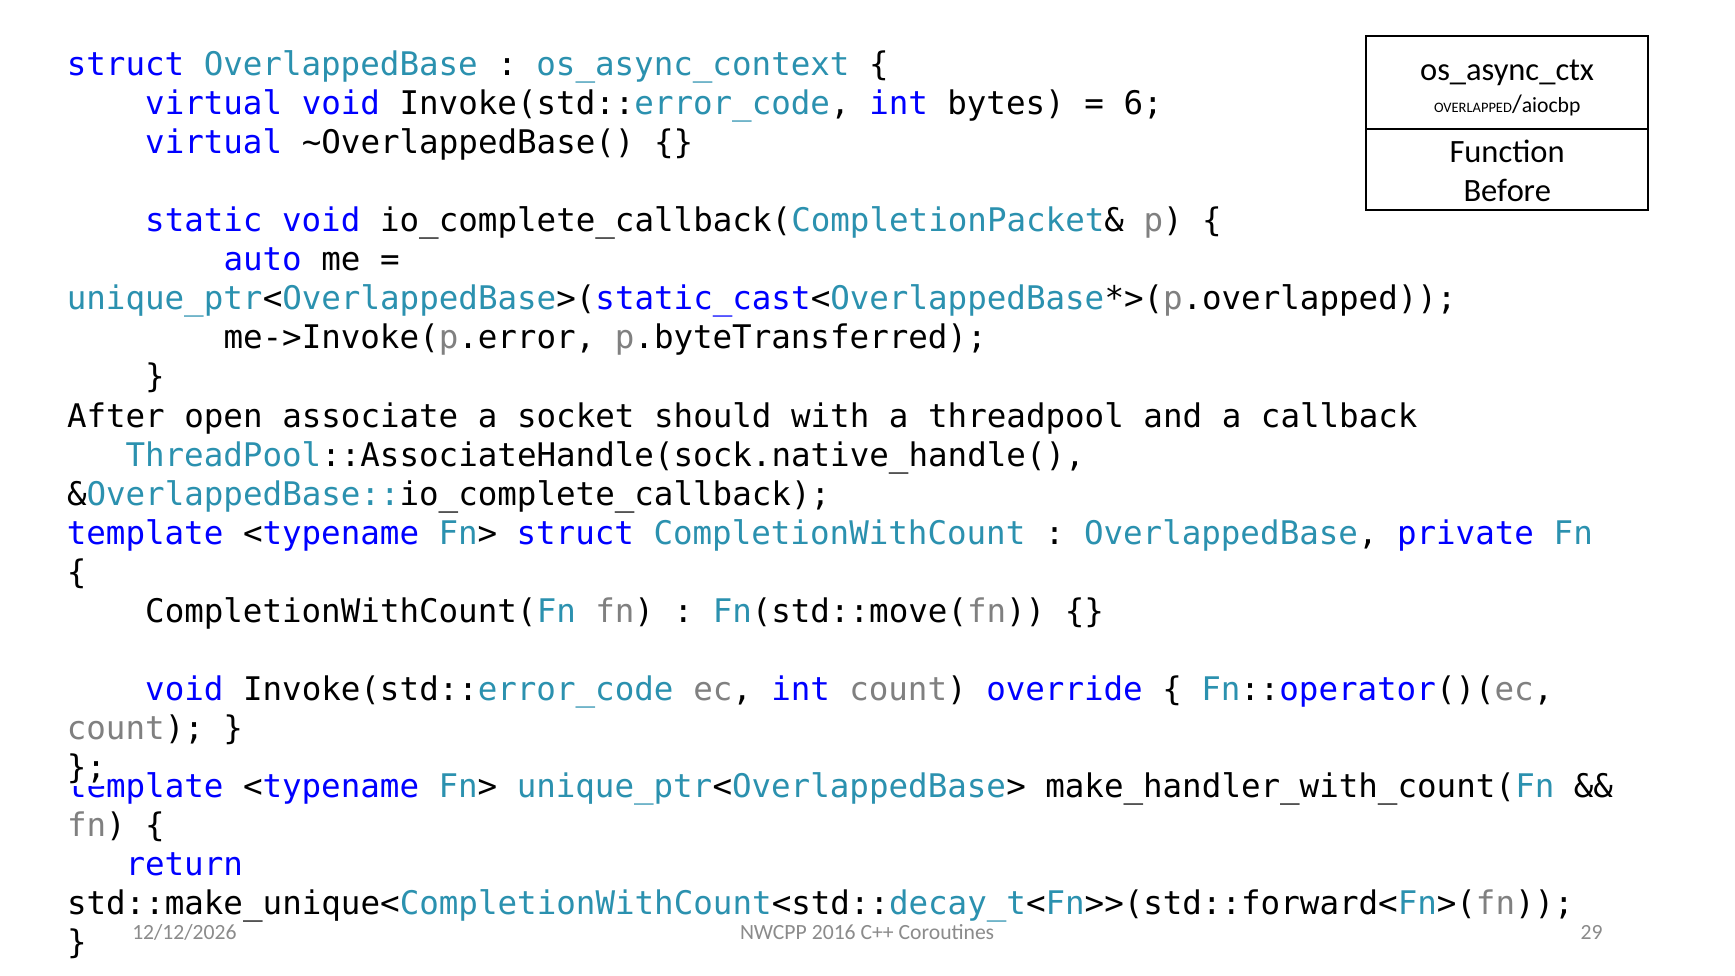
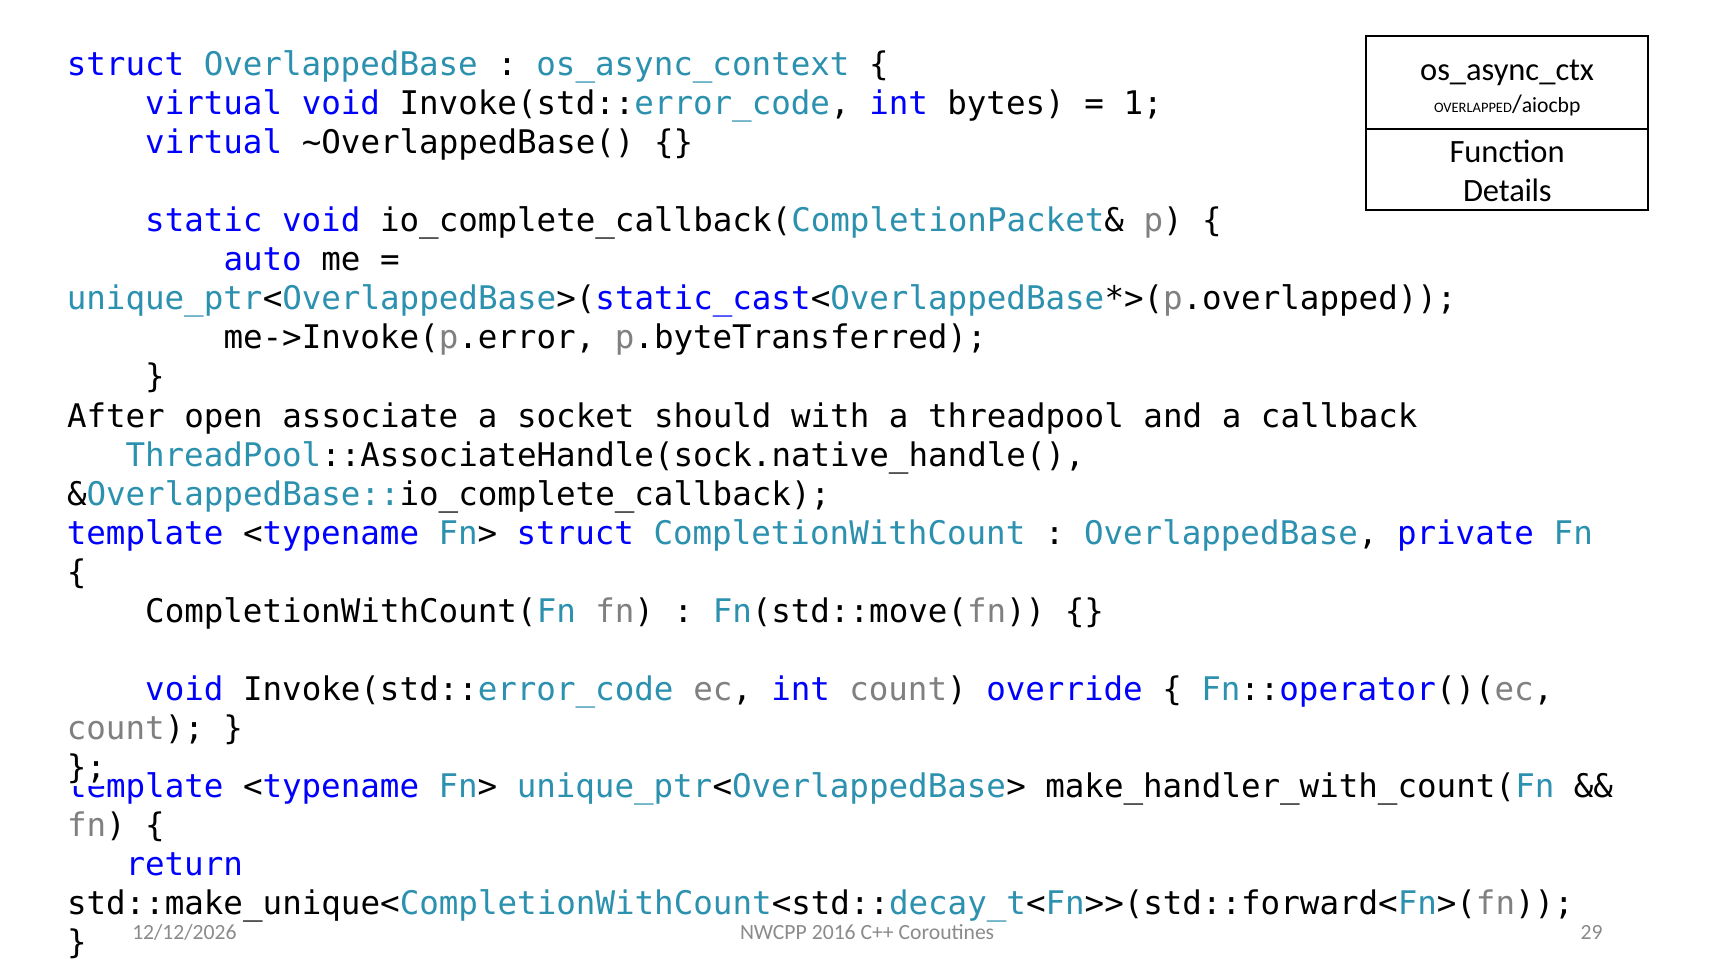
6: 6 -> 1 (1143, 104)
Before: Before -> Details (1507, 191)
